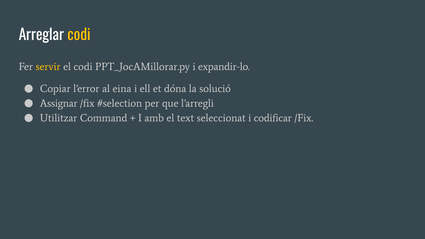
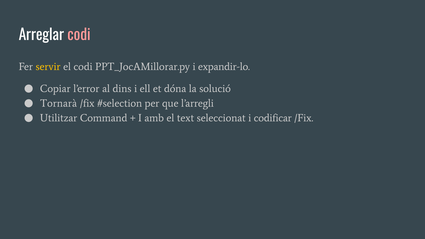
codi colour: yellow -> pink (79, 35)
eina: eina -> dins (122, 89)
Assignar: Assignar -> Tornarà (59, 103)
